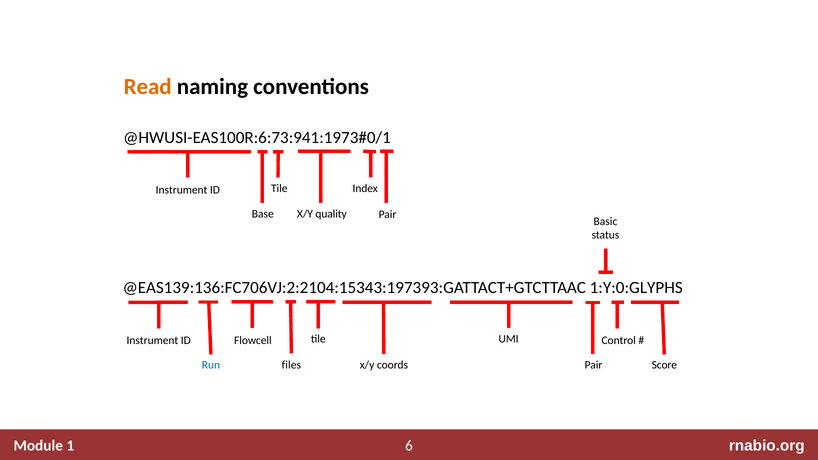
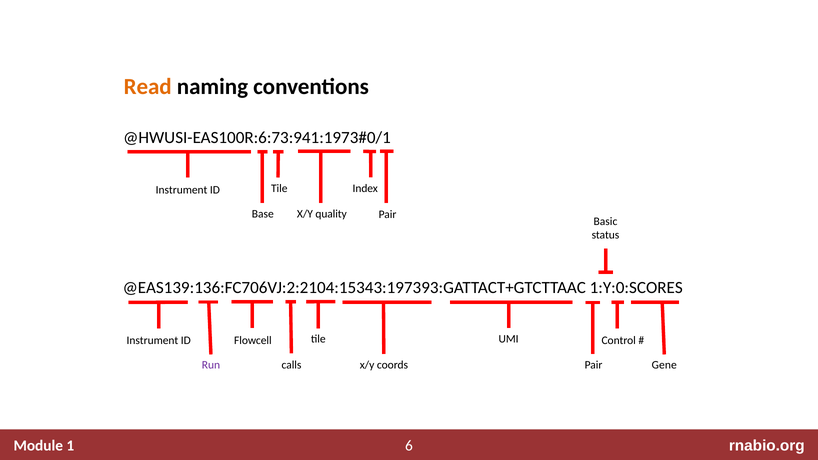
1:Y:0:GLYPHS: 1:Y:0:GLYPHS -> 1:Y:0:SCORES (636, 288)
Score: Score -> Gene (664, 365)
files: files -> calls (291, 365)
Run colour: blue -> purple (211, 365)
